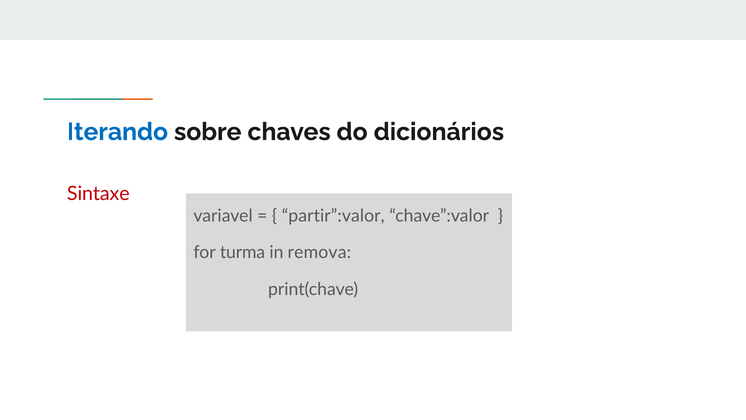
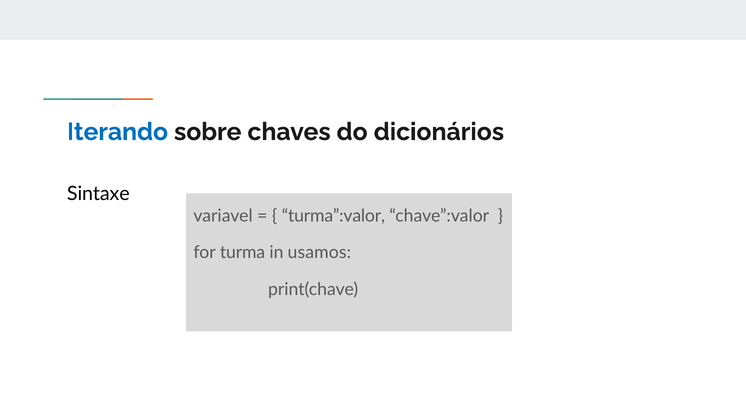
Sintaxe colour: red -> black (98, 194)
partir”:valor: partir”:valor -> turma”:valor (333, 216)
remova: remova -> usamos (319, 252)
